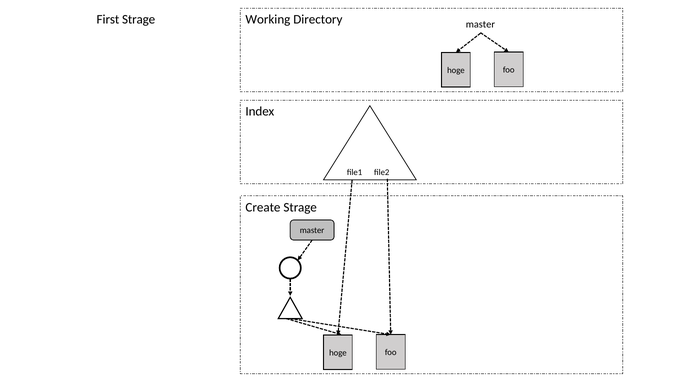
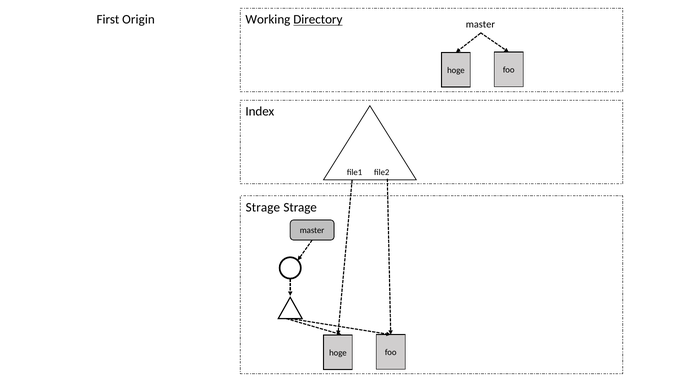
First Strage: Strage -> Origin (139, 20)
Directory underline: none -> present (318, 20)
Create: Create -> Strage (263, 207)
